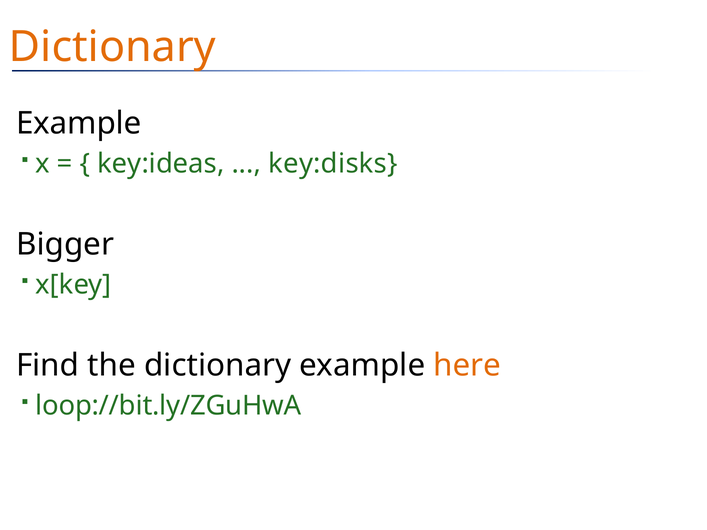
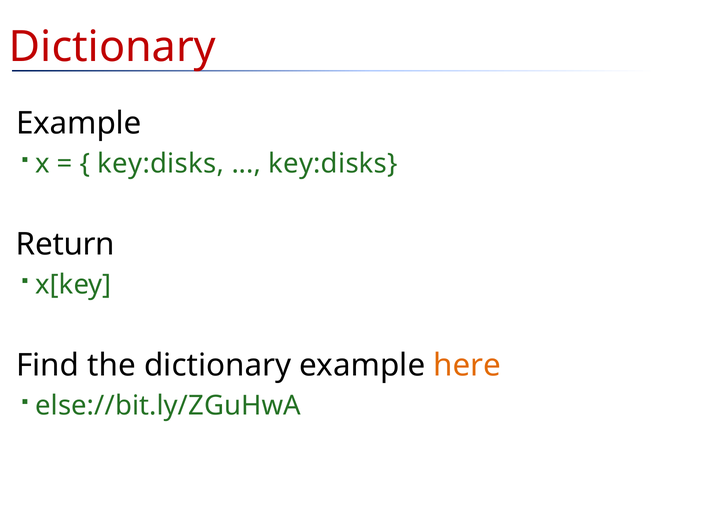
Dictionary colour: orange -> red (112, 47)
key:ideas: key:ideas -> key:disks (161, 164)
Bigger: Bigger -> Return (65, 244)
loop://bit.ly/ZGuHwA: loop://bit.ly/ZGuHwA -> else://bit.ly/ZGuHwA (168, 406)
